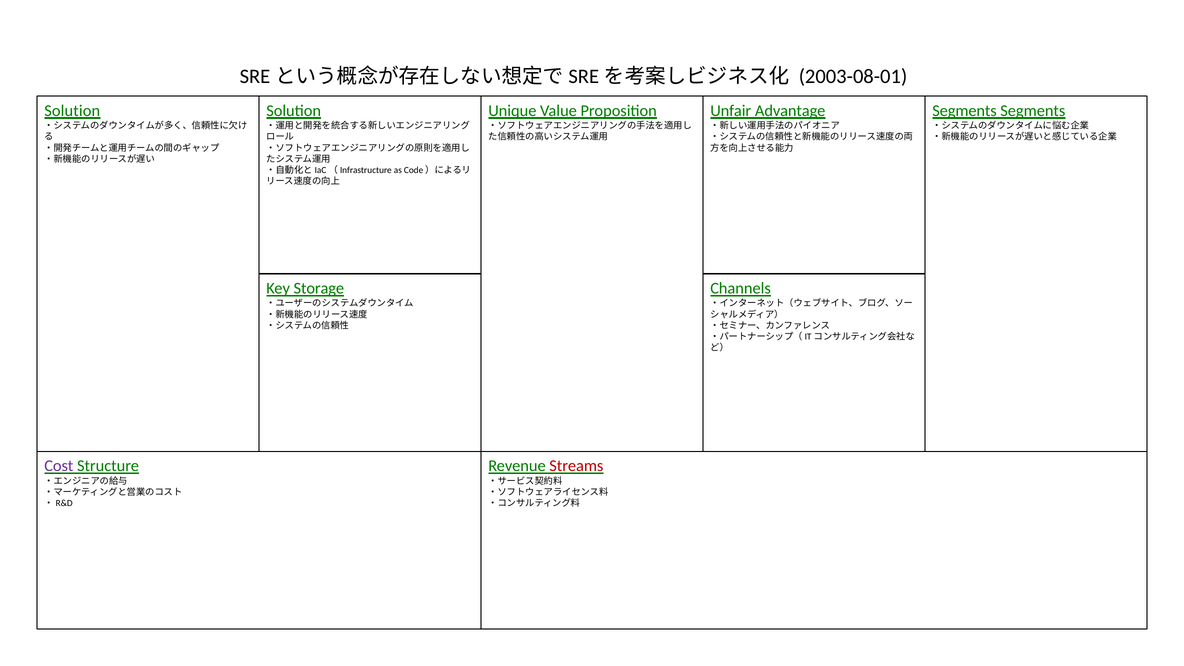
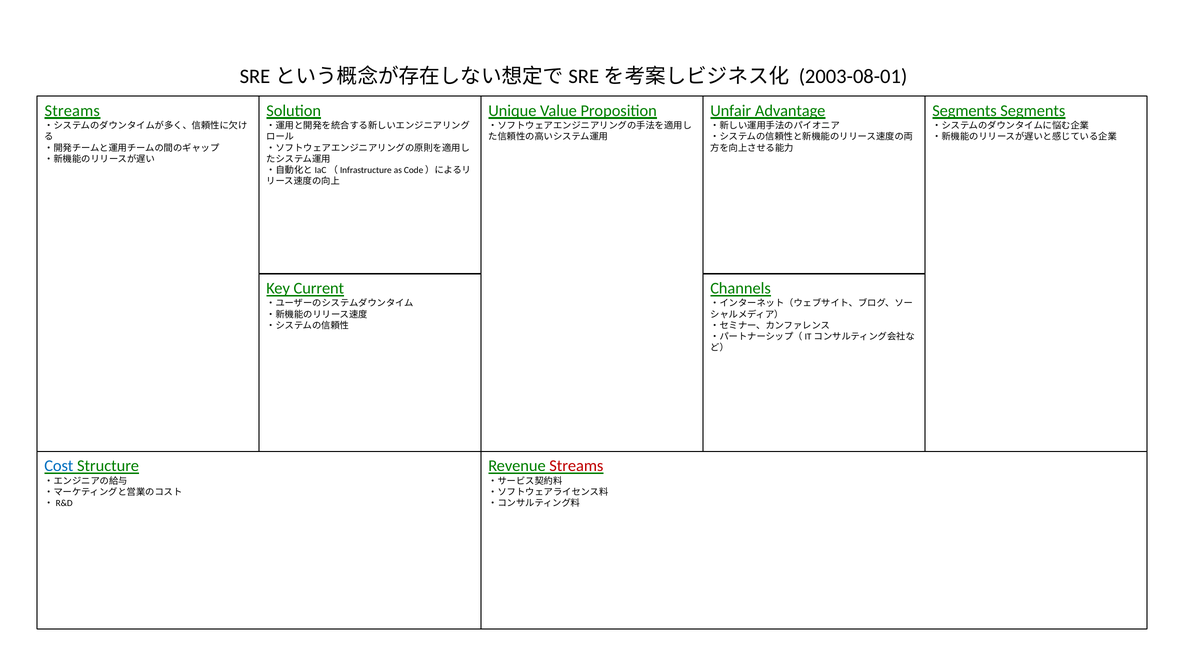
Solution: Solution -> Streams (72, 111)
Storage: Storage -> Current (319, 288)
Cost colour: purple -> blue (59, 466)
